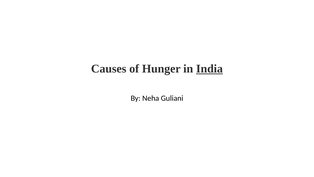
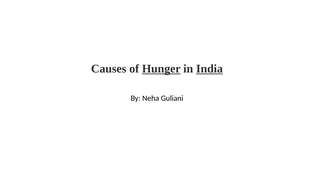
Hunger underline: none -> present (161, 69)
